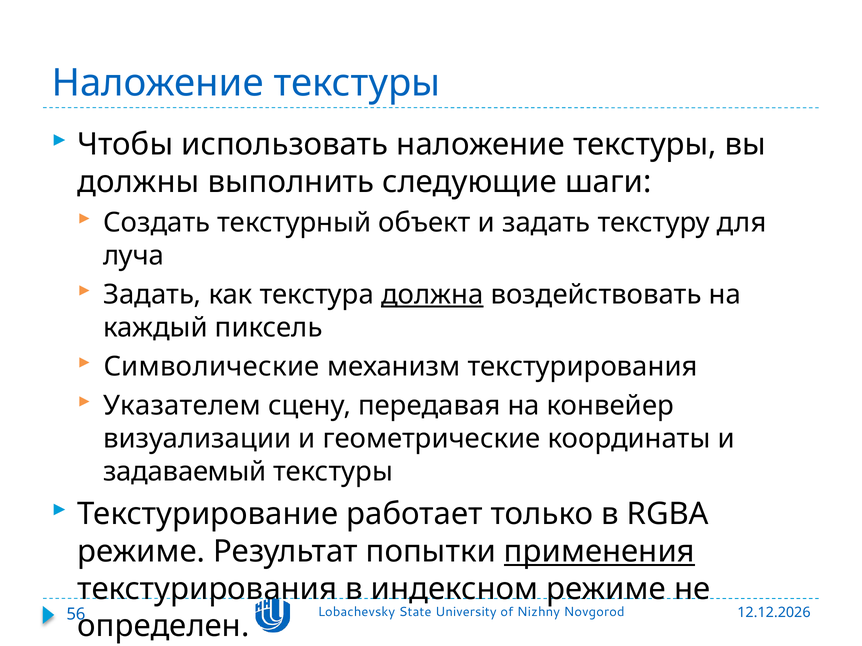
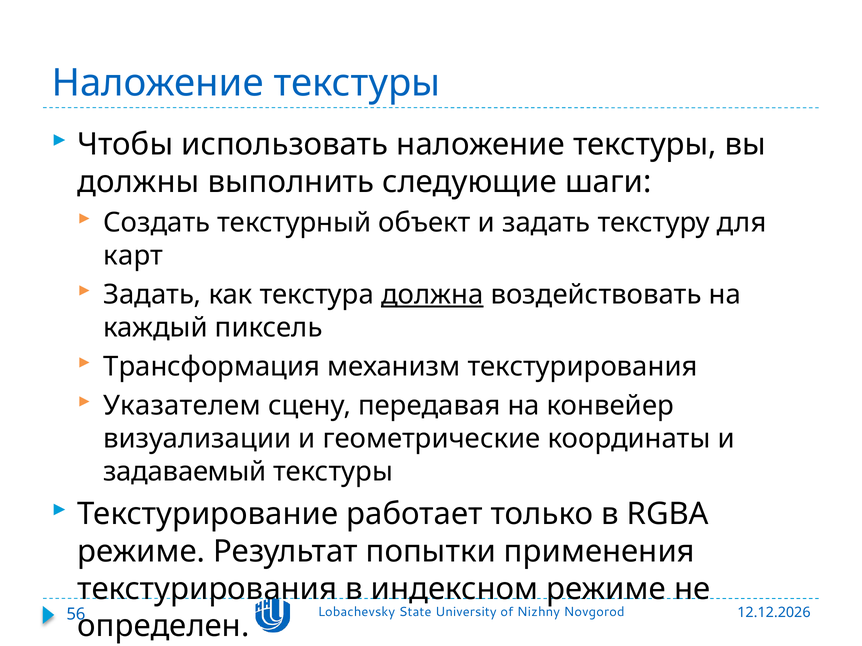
луча: луча -> карт (133, 256)
Символические: Символические -> Трансформация (212, 367)
применения underline: present -> none (599, 552)
